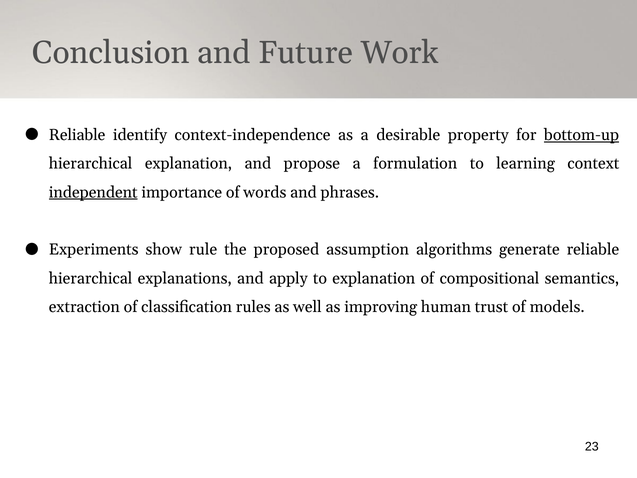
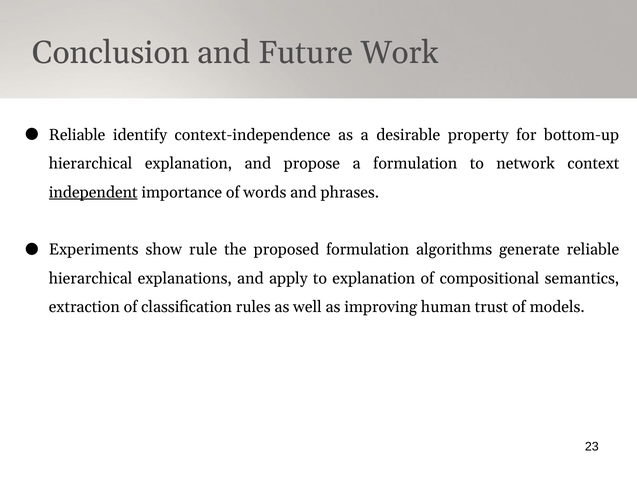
bottom-up underline: present -> none (582, 135)
learning: learning -> network (526, 164)
proposed assumption: assumption -> formulation (368, 250)
